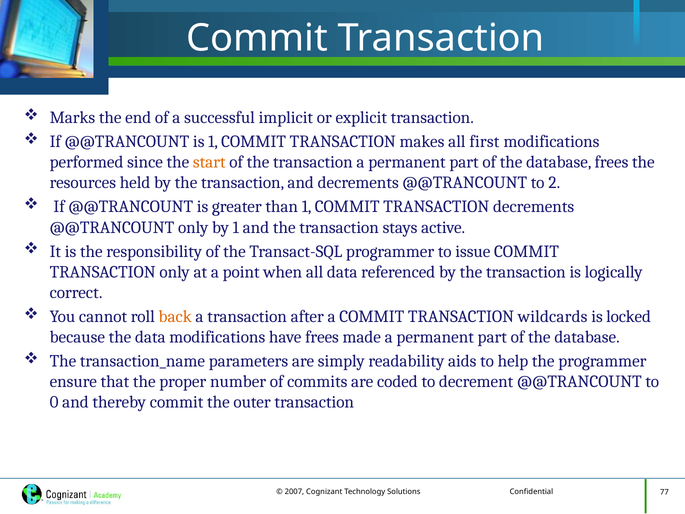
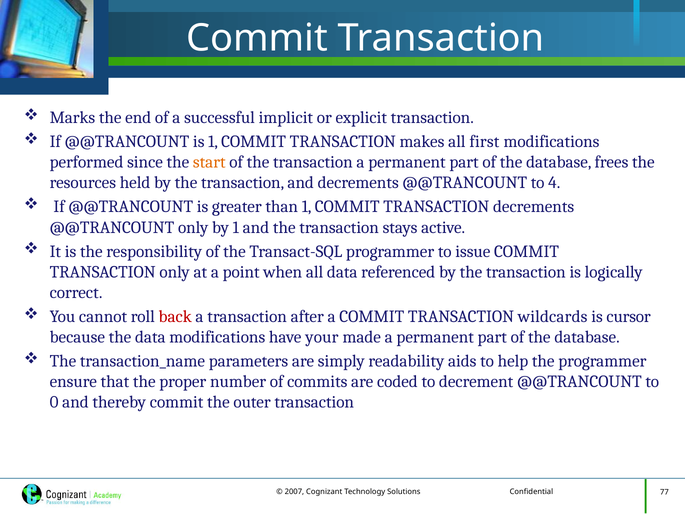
2: 2 -> 4 (554, 183)
back colour: orange -> red (175, 316)
locked: locked -> cursor (629, 316)
have frees: frees -> your (322, 337)
